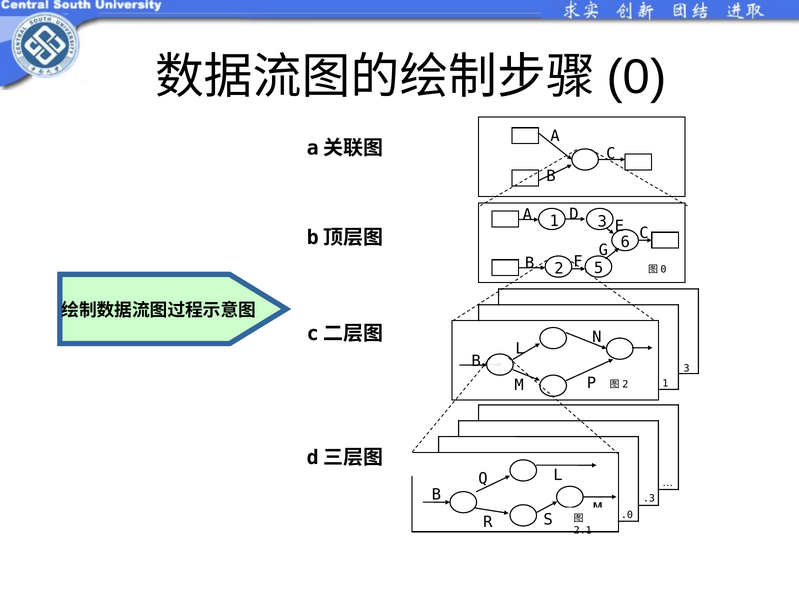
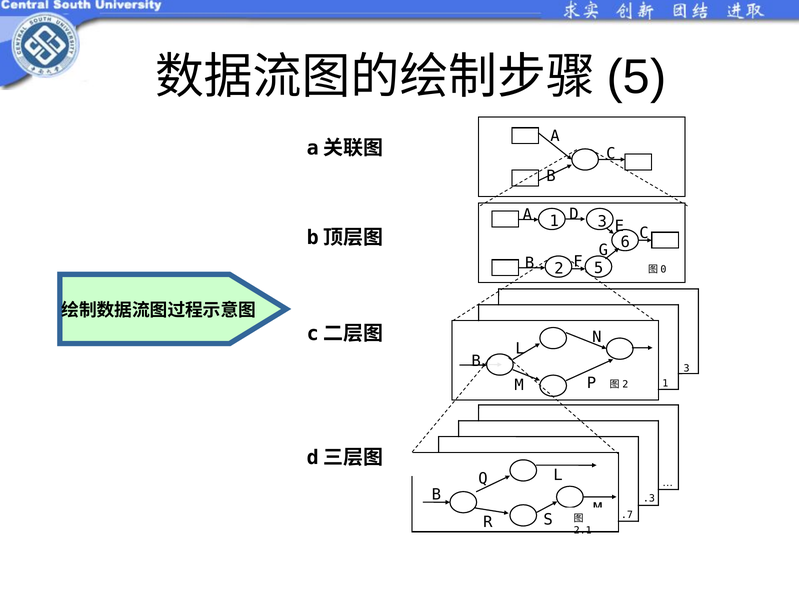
0: 0 -> 5 (637, 77)
.0: .0 -> .7 (627, 515)
